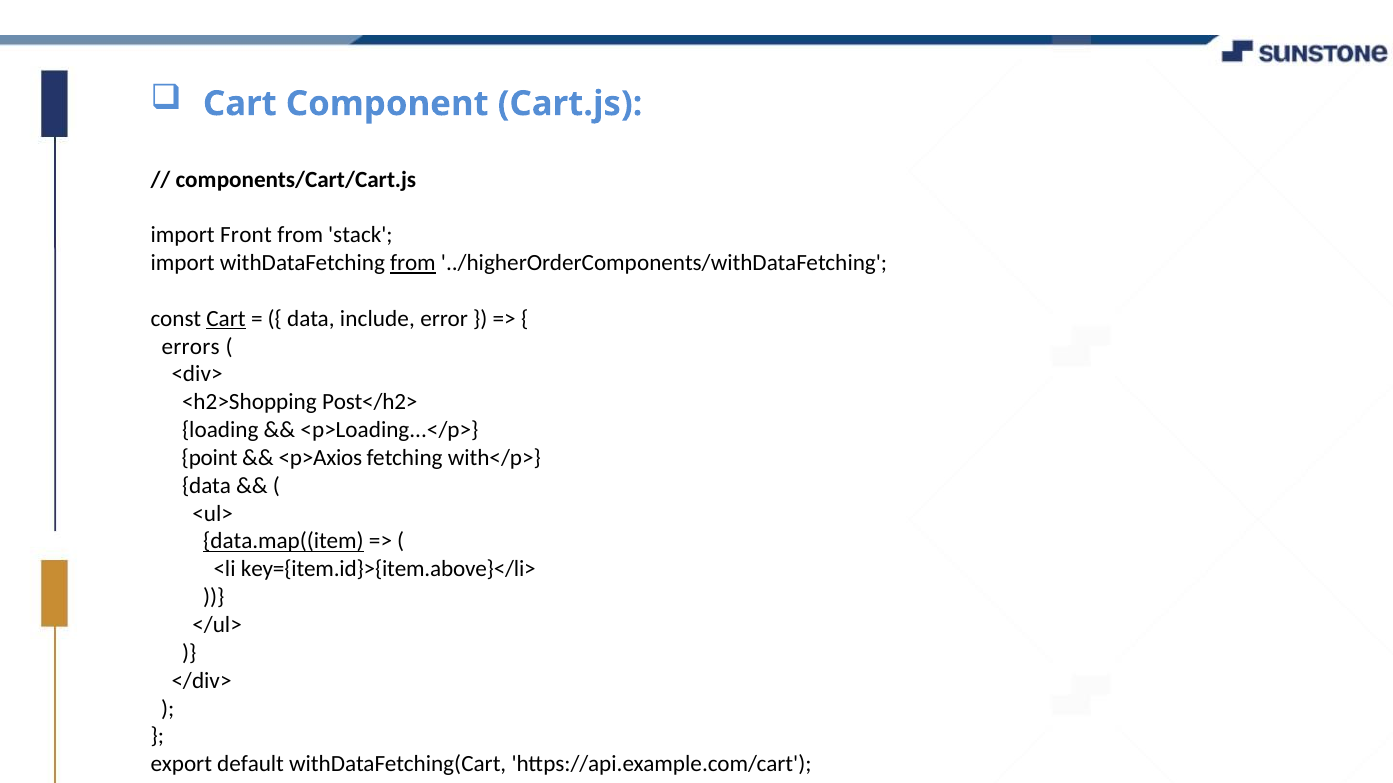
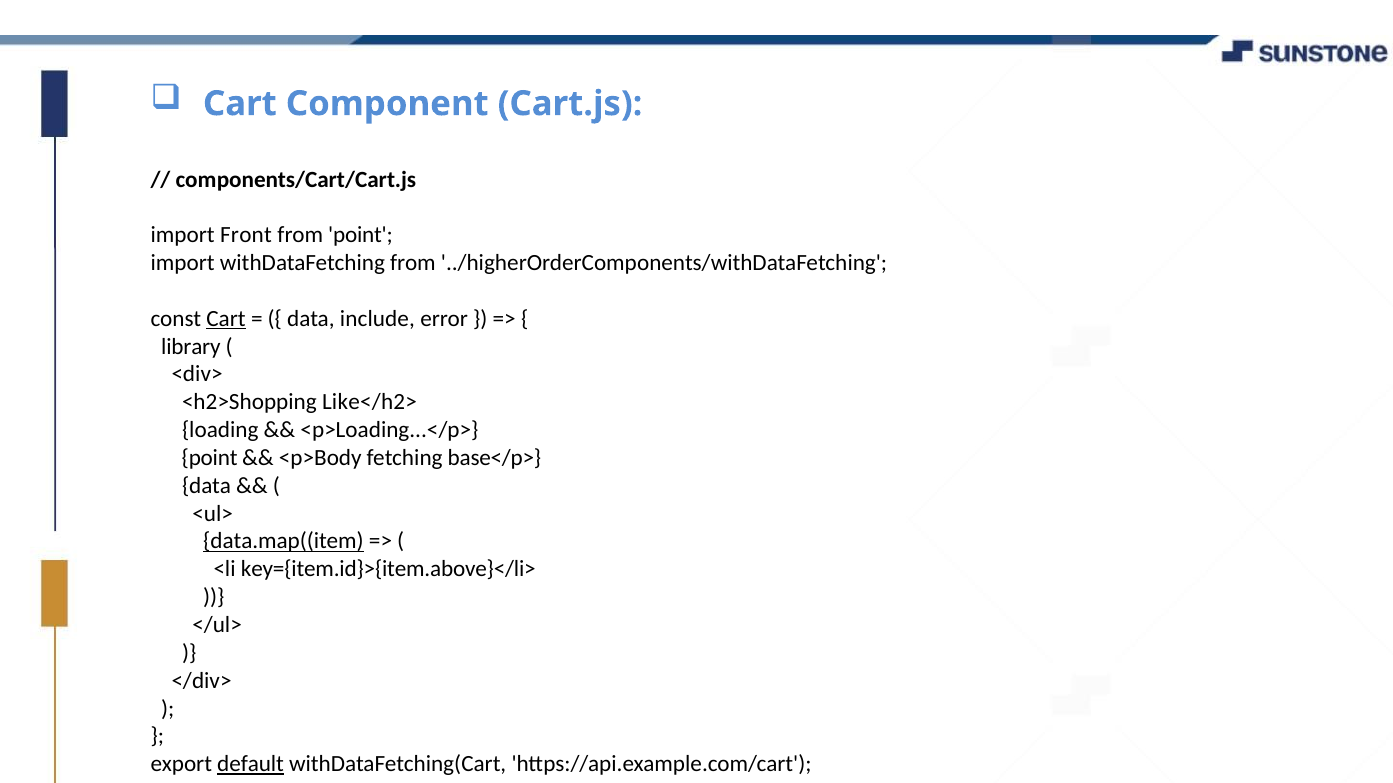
from stack: stack -> point (360, 235)
from underline: present -> none (413, 263)
errors: errors -> library (191, 347)
Post</h2>: Post</h2> -> Like</h2> (369, 402)
<p>Axios: <p>Axios -> <p>Body (320, 458)
with</p>: with</p> -> base</p> (494, 458)
default underline: none -> present (251, 765)
